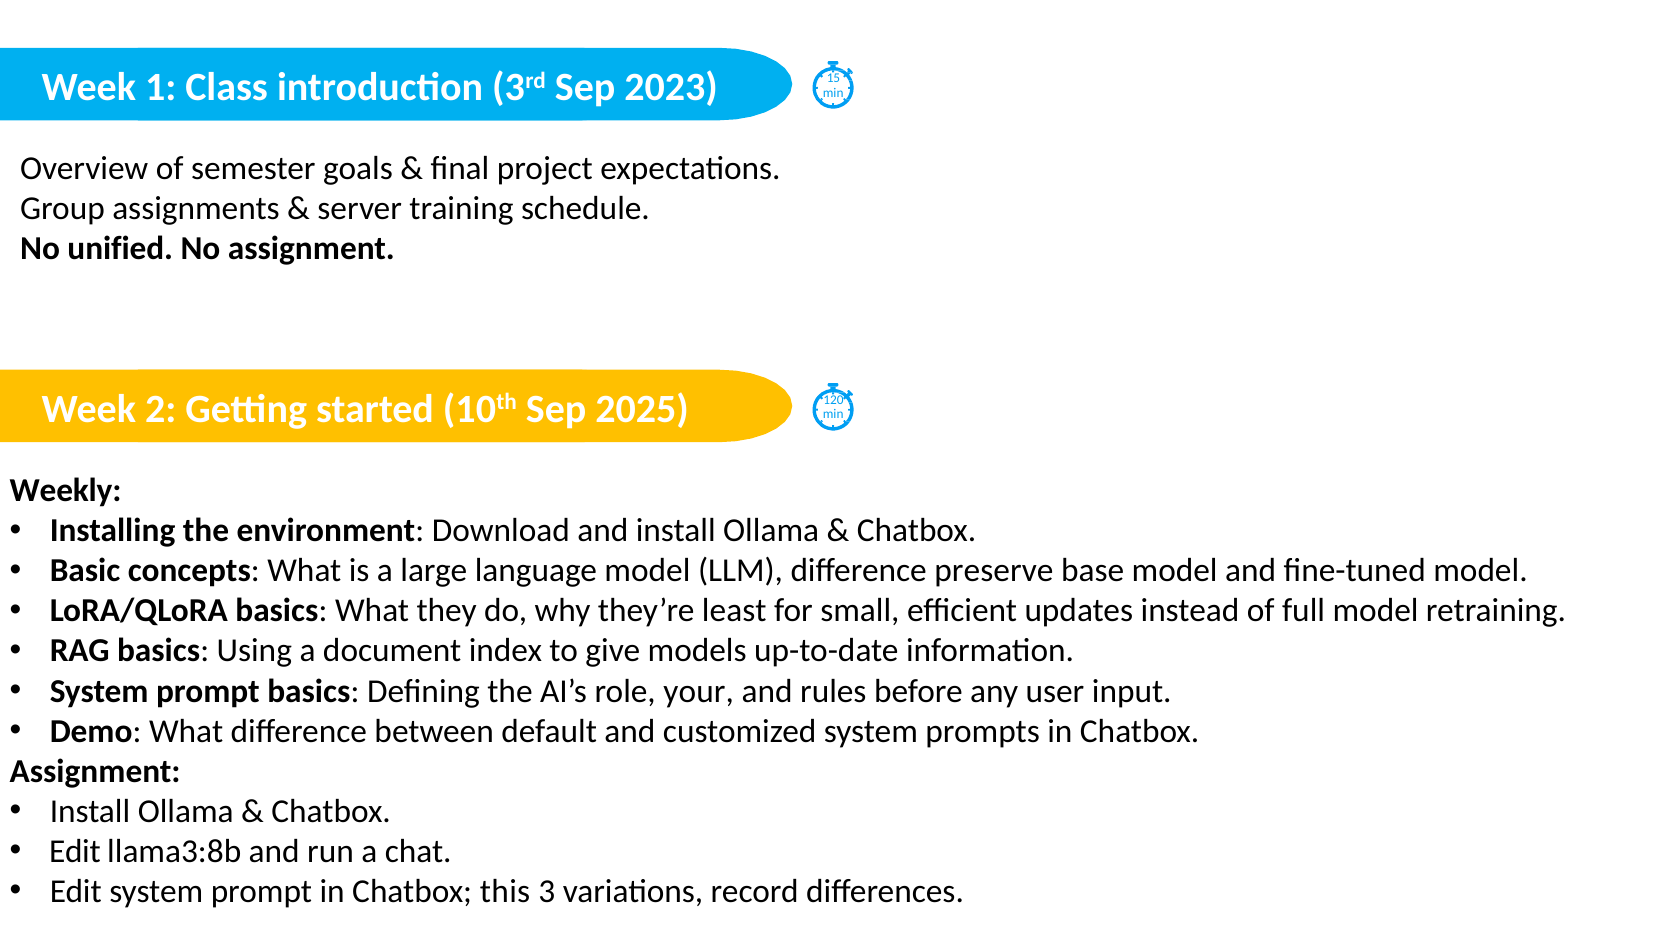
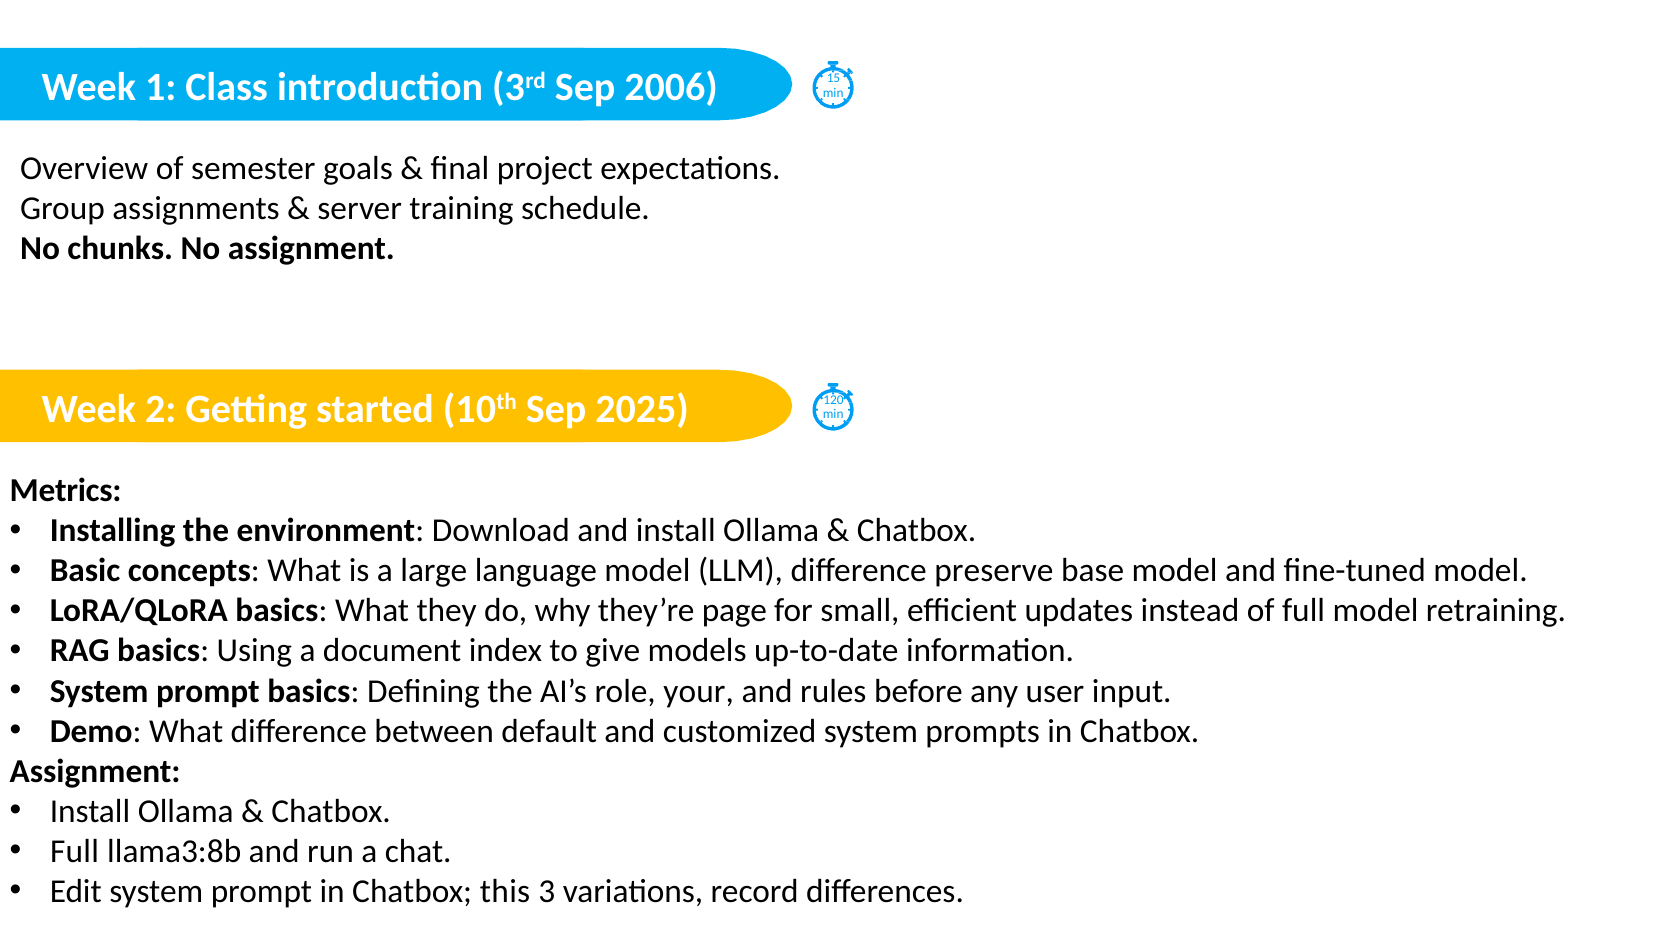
2023: 2023 -> 2006 (671, 87)
unified: unified -> chunks (120, 249)
Weekly: Weekly -> Metrics (66, 491)
least: least -> page (734, 611)
Edit: Edit -> Full (75, 851)
